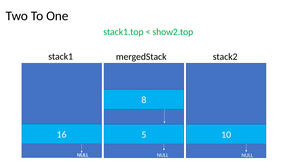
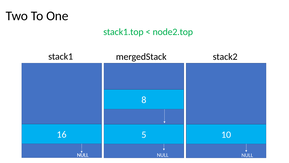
show2.top: show2.top -> node2.top (173, 32)
